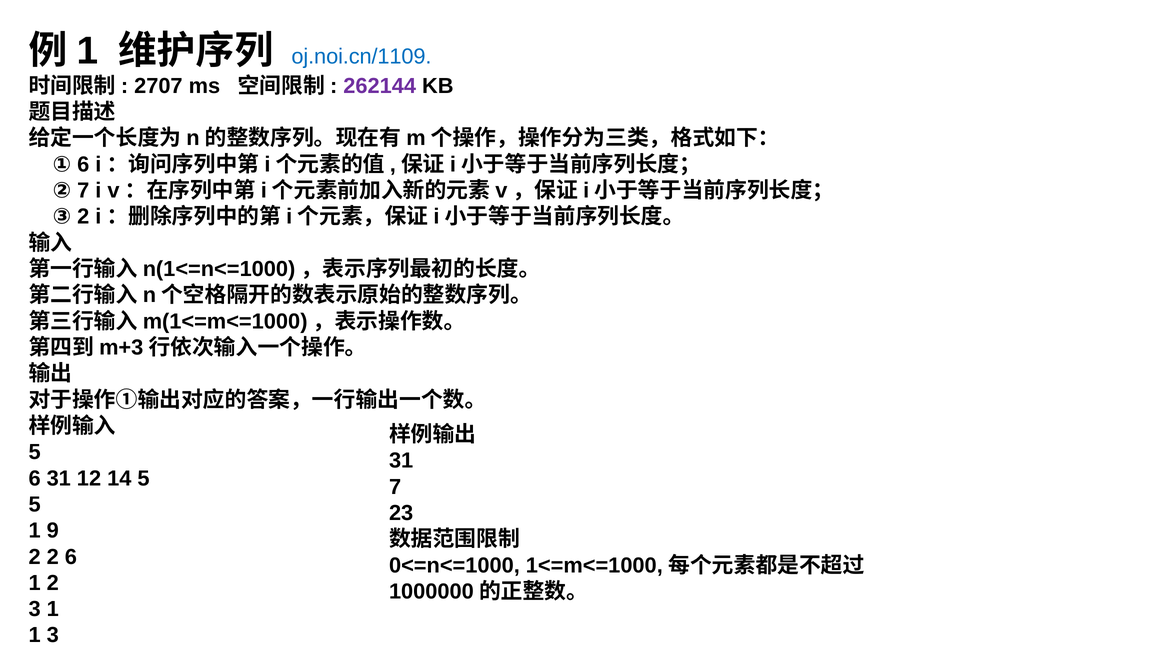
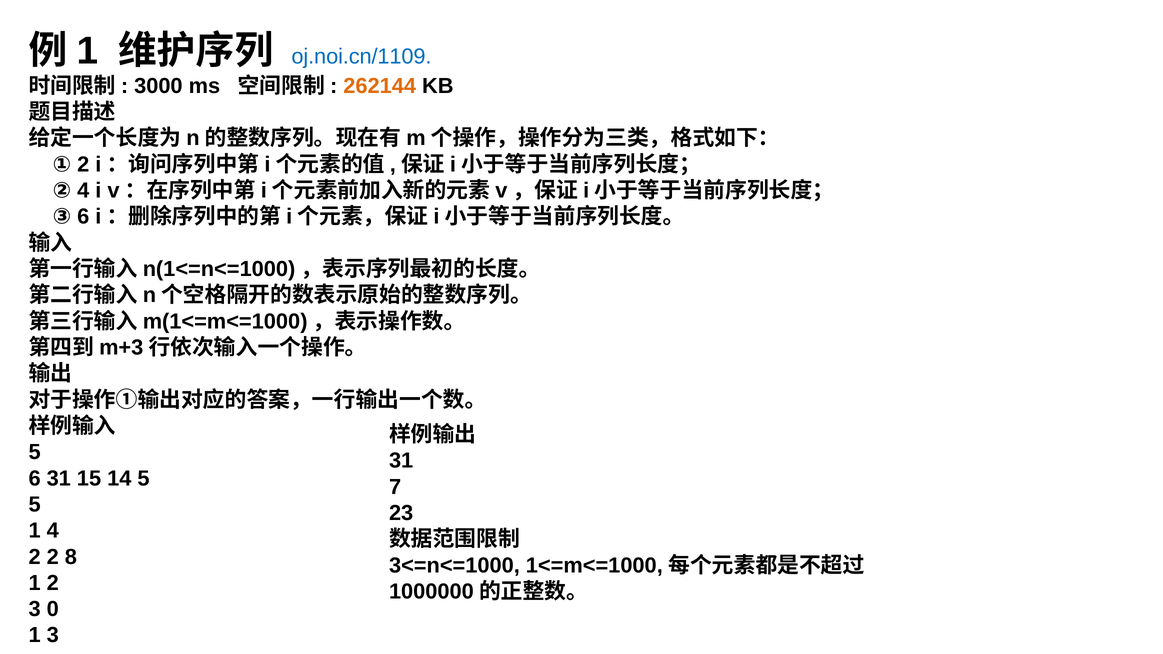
2707: 2707 -> 3000 (158, 86)
262144 colour: purple -> orange (380, 86)
① 6: 6 -> 2 (83, 164)
② 7: 7 -> 4 (83, 191)
③ 2: 2 -> 6 (83, 217)
12: 12 -> 15 (89, 478)
1 9: 9 -> 4 (53, 531)
2 6: 6 -> 8 (71, 557)
0<=n<=1000: 0<=n<=1000 -> 3<=n<=1000 (454, 566)
3 1: 1 -> 0 (53, 609)
